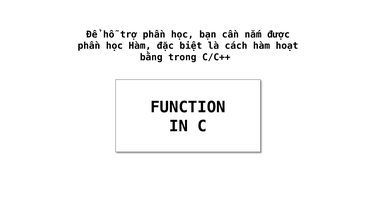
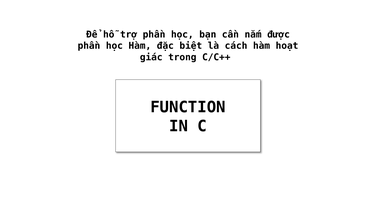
bằng: bằng -> giác (151, 57)
